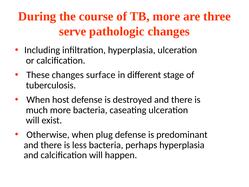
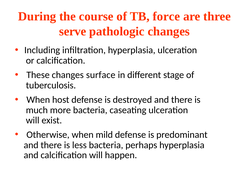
TB more: more -> force (166, 16)
plug: plug -> mild (104, 134)
